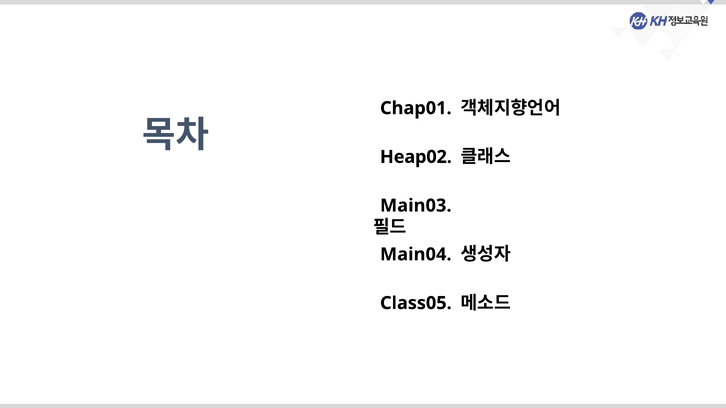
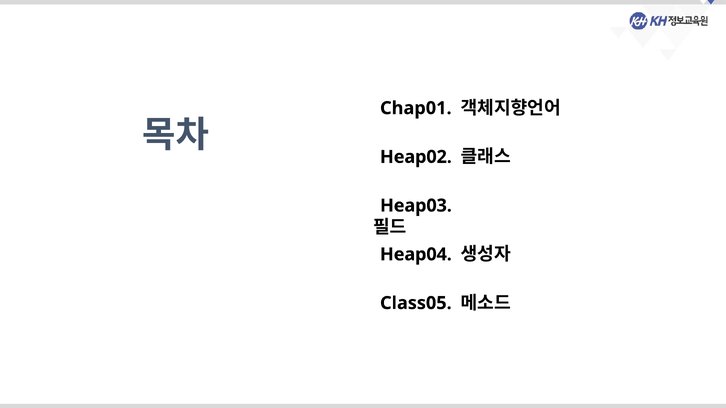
Main03: Main03 -> Heap03 (416, 206)
Main04: Main04 -> Heap04 (416, 255)
